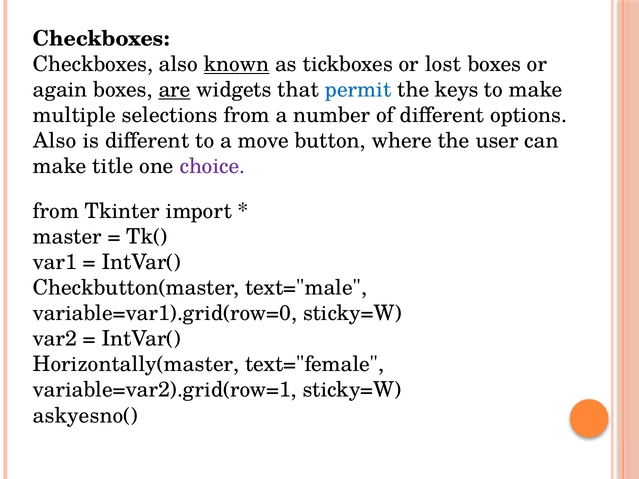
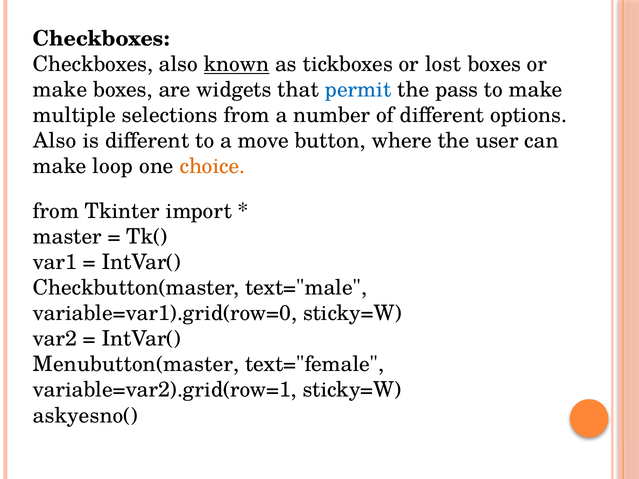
again: again -> make (60, 90)
are underline: present -> none (175, 90)
keys: keys -> pass (457, 90)
title: title -> loop (113, 167)
choice colour: purple -> orange (212, 167)
Horizontally(master: Horizontally(master -> Menubutton(master (136, 365)
